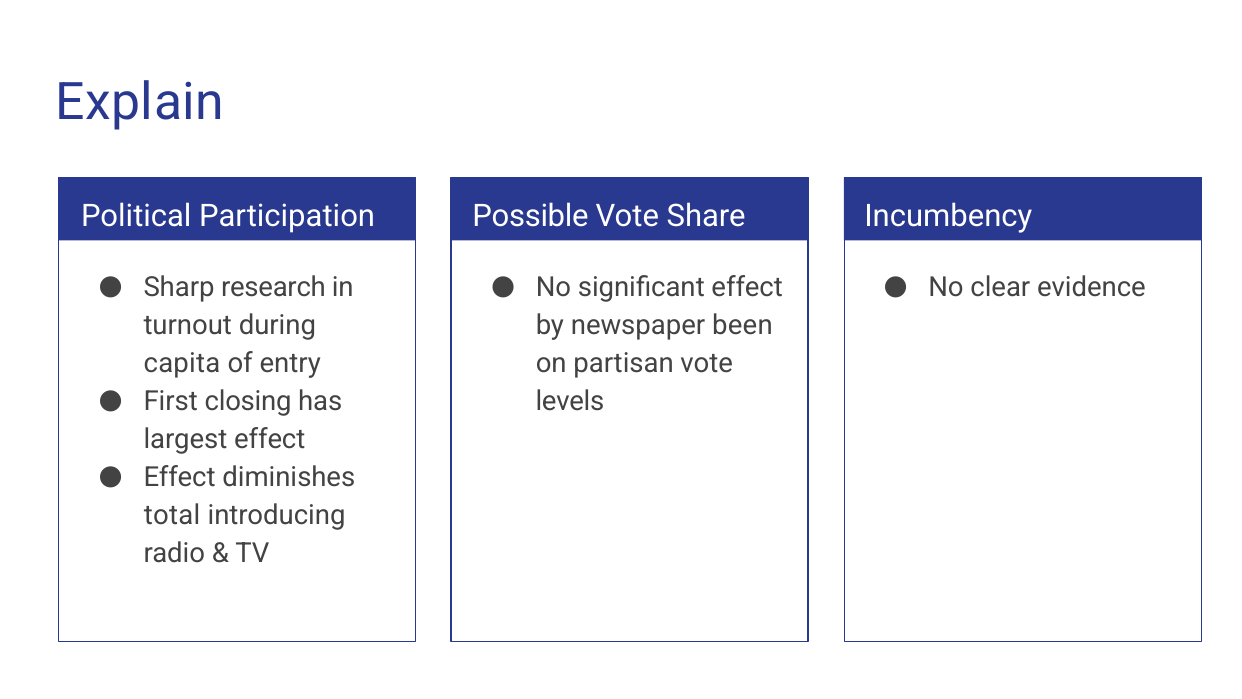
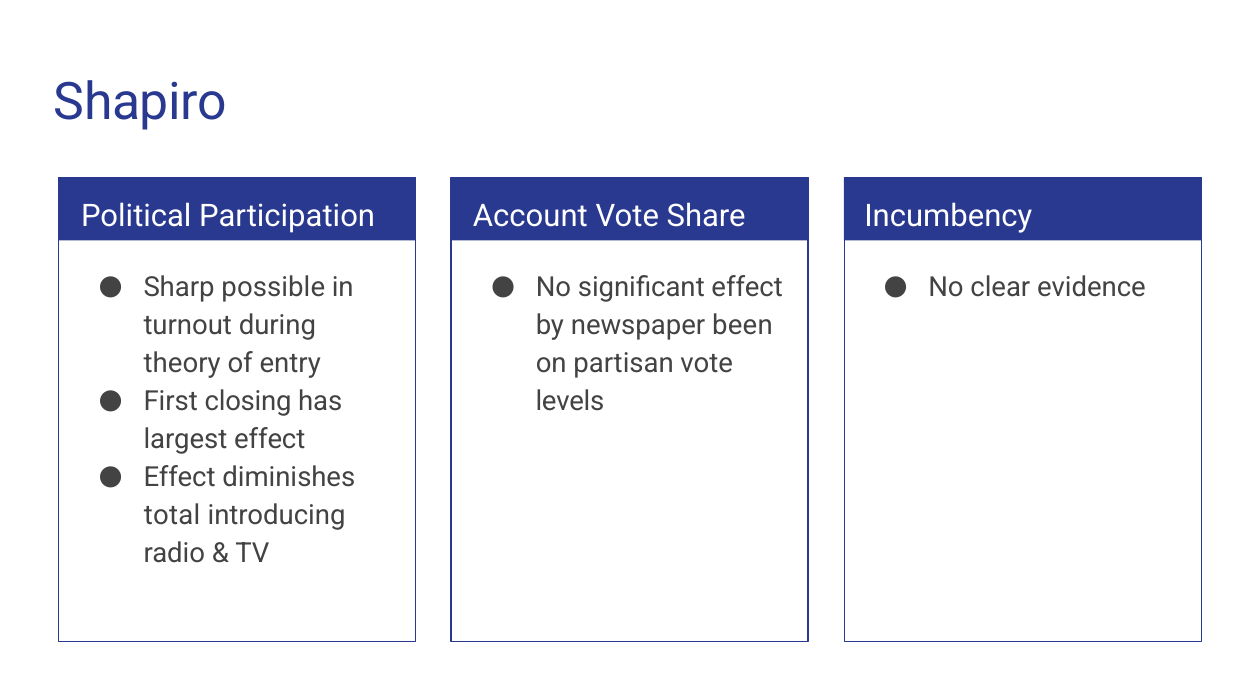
Explain: Explain -> Shapiro (140, 103)
Possible: Possible -> Account (530, 216)
research: research -> possible (273, 287)
capita: capita -> theory (182, 363)
